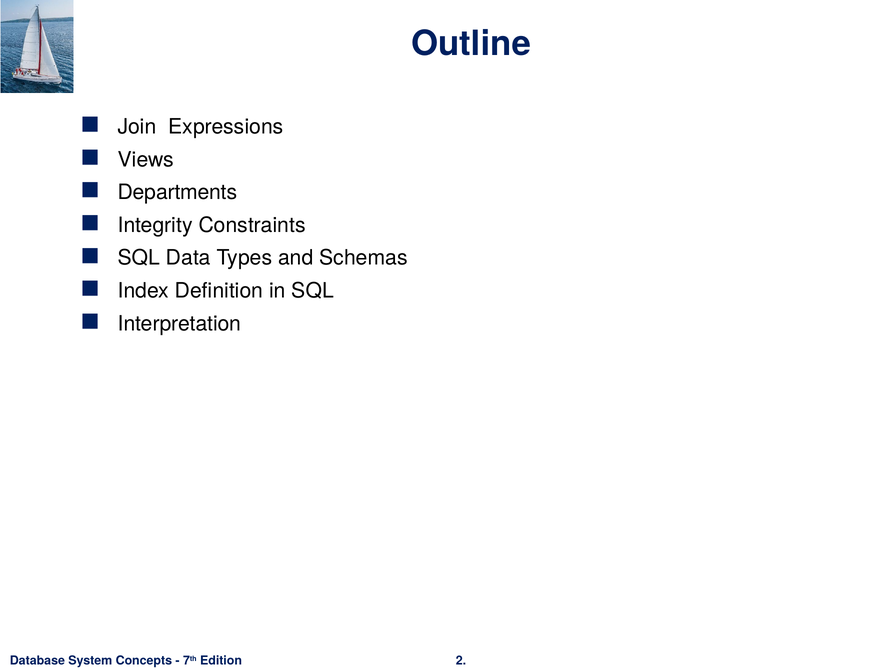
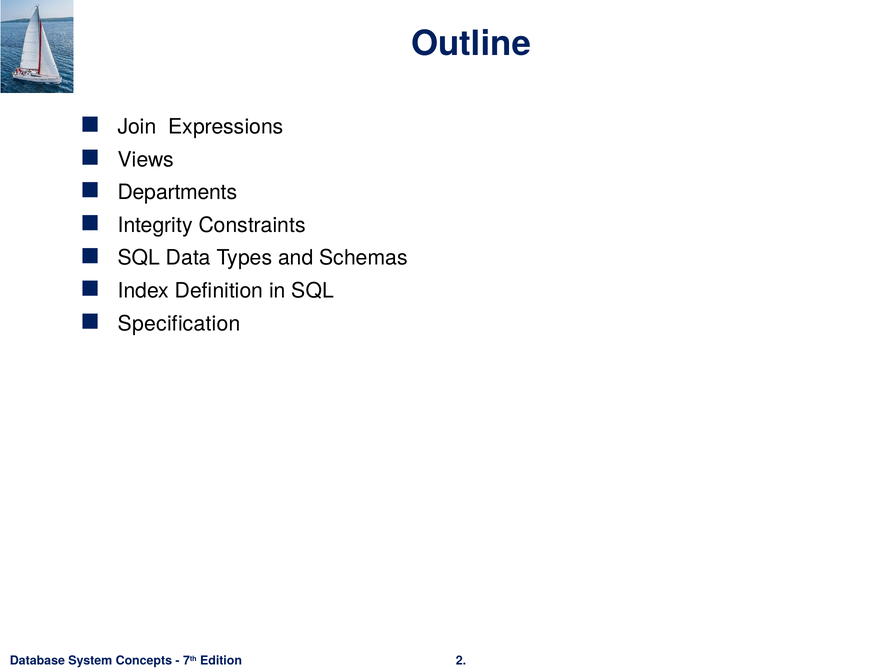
Interpretation: Interpretation -> Specification (179, 324)
